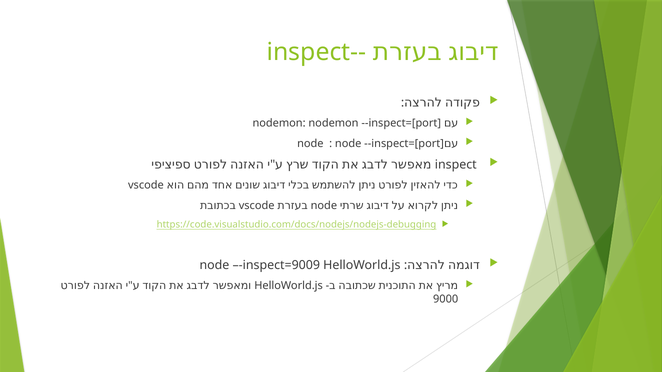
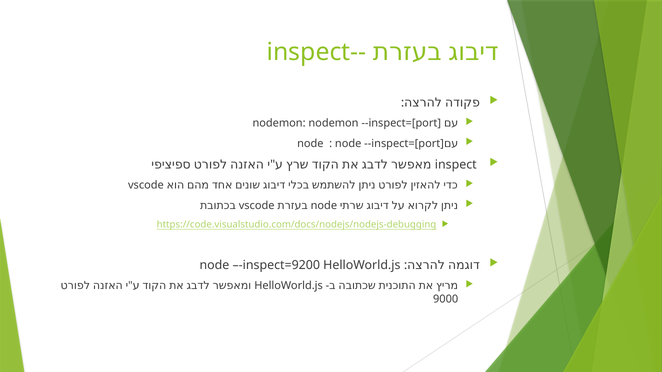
–-inspect=9009: –-inspect=9009 -> –-inspect=9200 (276, 265)
